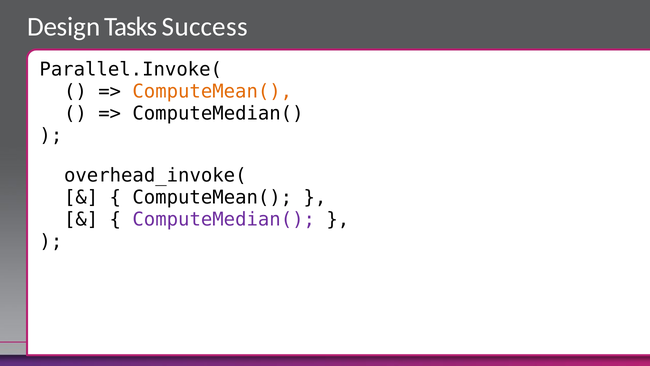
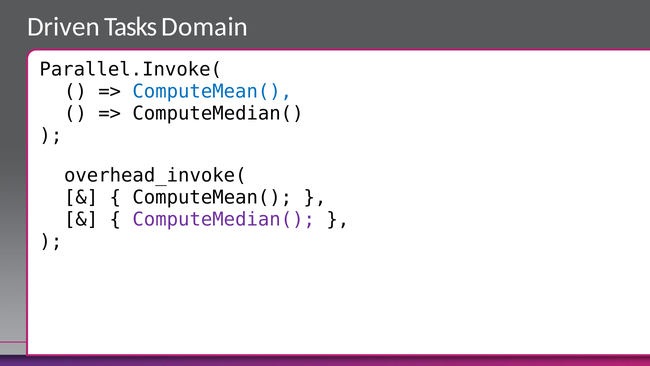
Design: Design -> Driven (64, 27)
Success: Success -> Domain (205, 27)
ComputeMean( colour: orange -> blue (212, 91)
